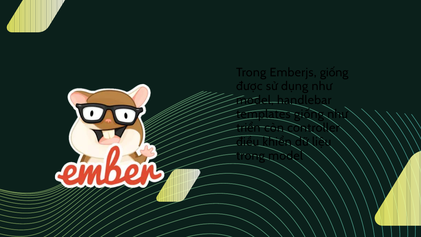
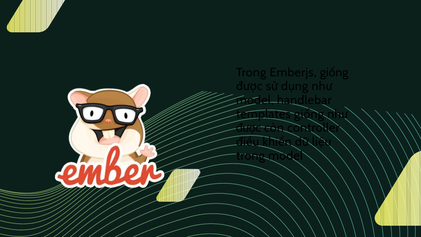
triển: triển -> được (248, 128)
